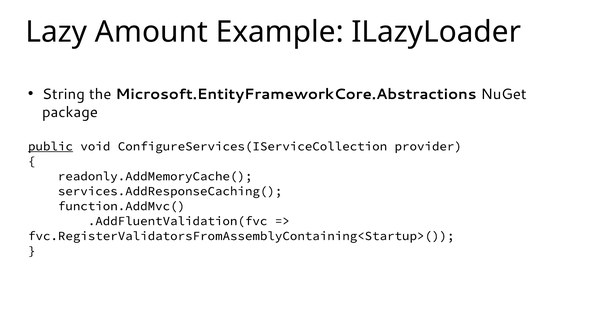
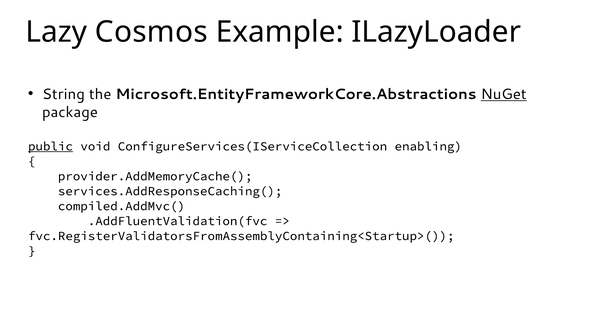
Amount: Amount -> Cosmos (151, 32)
NuGet underline: none -> present (504, 94)
provider: provider -> enabling (428, 146)
readonly.AddMemoryCache(: readonly.AddMemoryCache( -> provider.AddMemoryCache( (155, 176)
function.AddMvc(: function.AddMvc( -> compiled.AddMvc( (121, 206)
